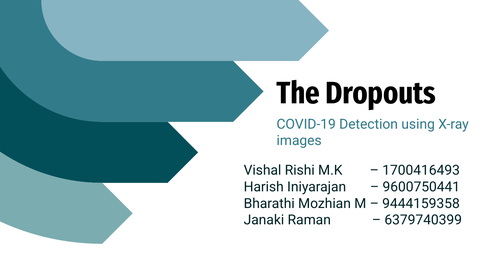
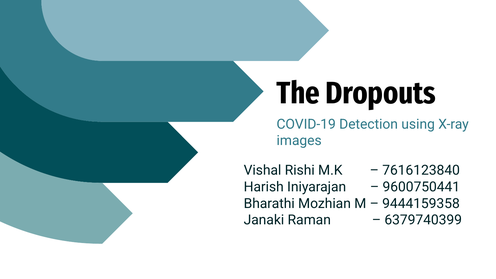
1700416493: 1700416493 -> 7616123840 (421, 170)
